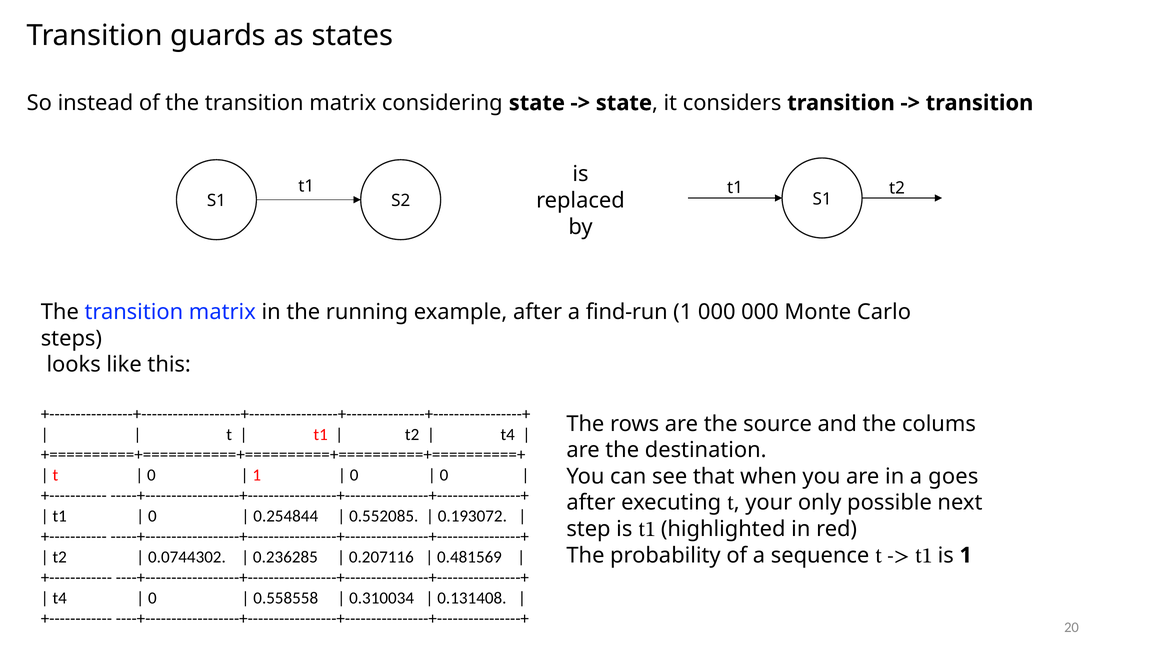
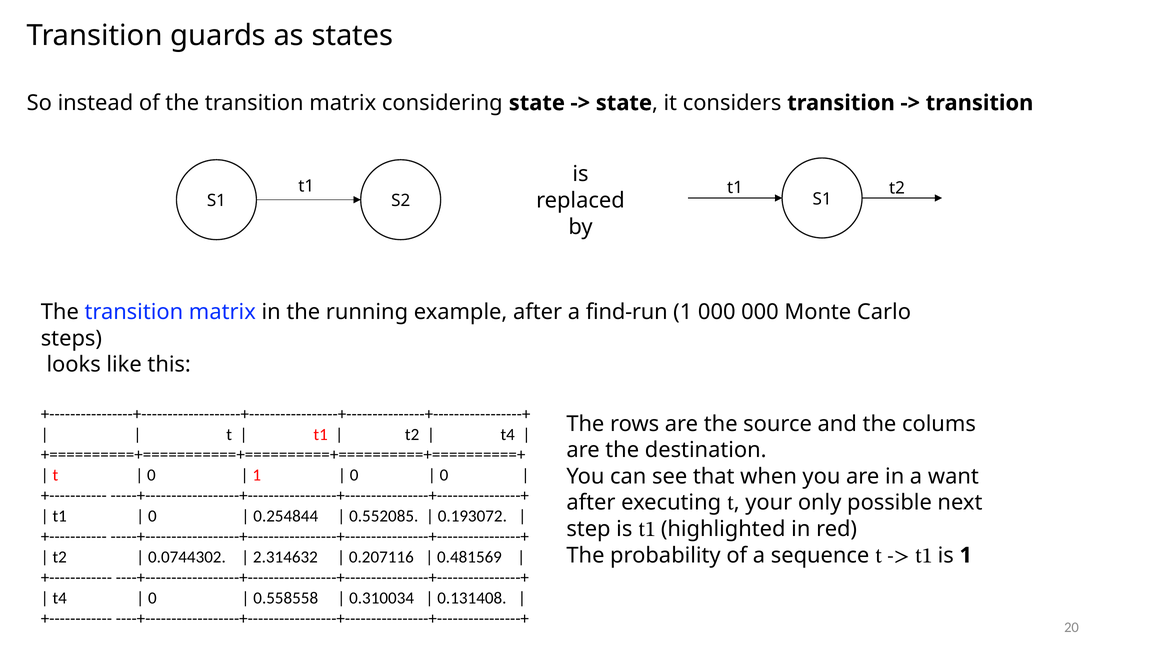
goes: goes -> want (953, 476)
0.236285: 0.236285 -> 2.314632 (285, 557)
